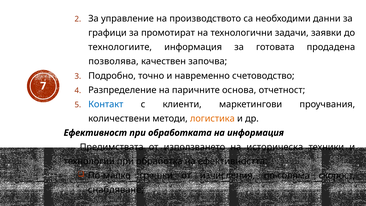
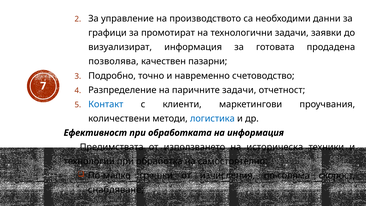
технологиите: технологиите -> визуализират (120, 47)
започва: започва -> пазарни (208, 61)
паричните основа: основа -> задачи (239, 90)
логистика colour: orange -> blue (212, 118)
ефективността: ефективността -> самостоятелно (233, 161)
